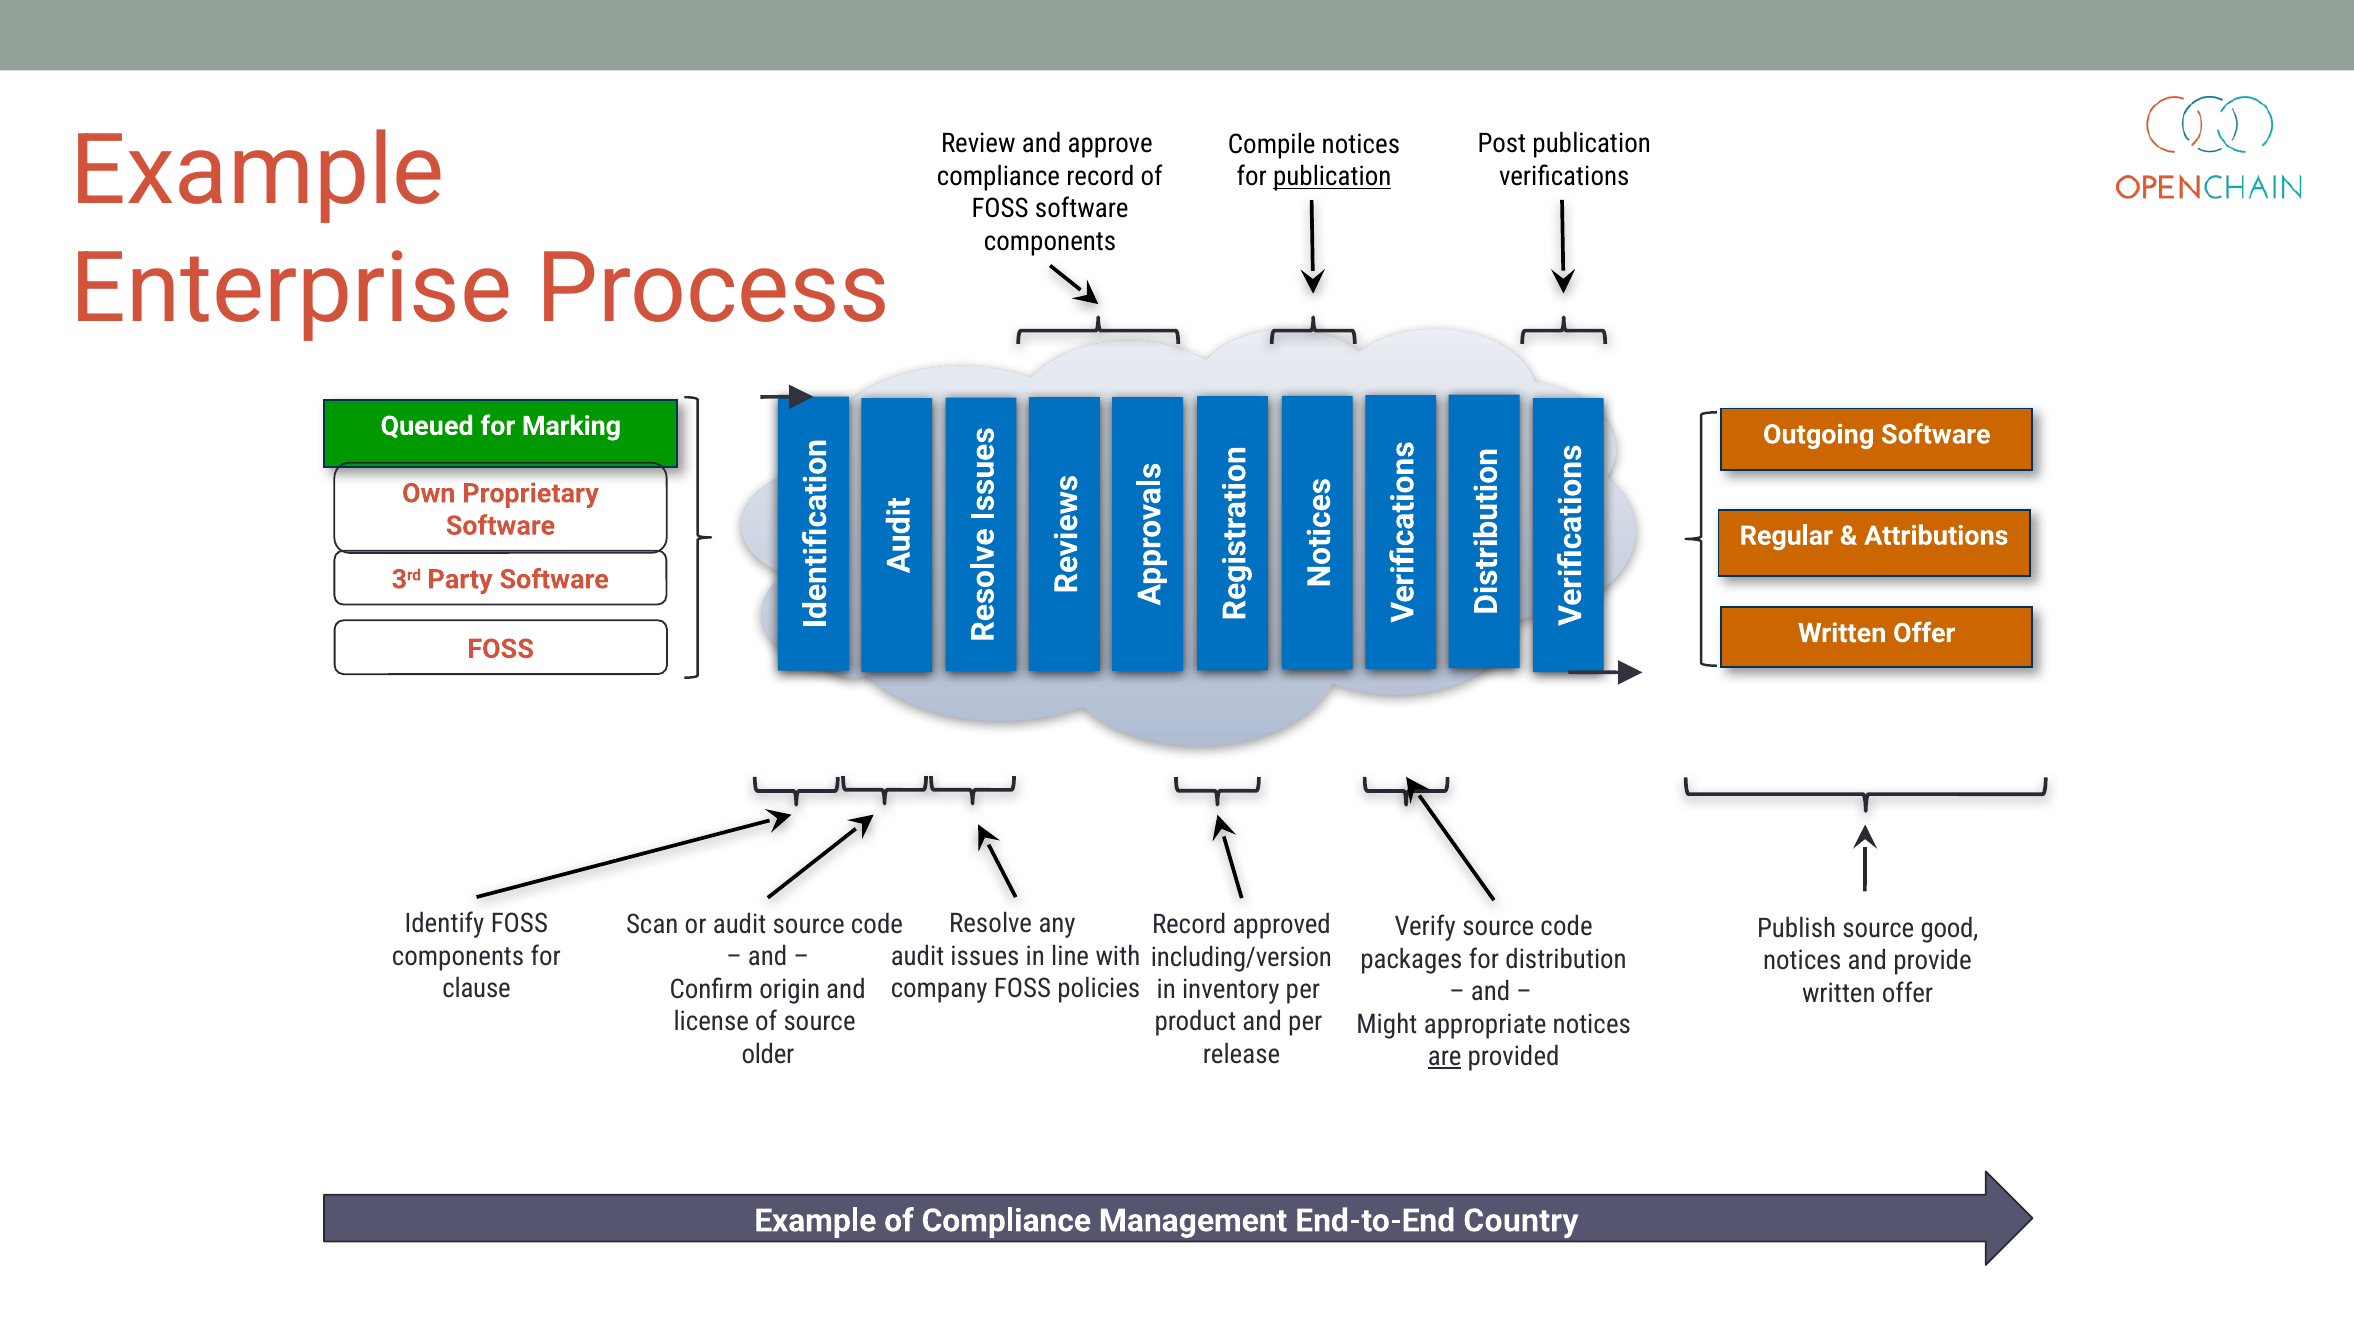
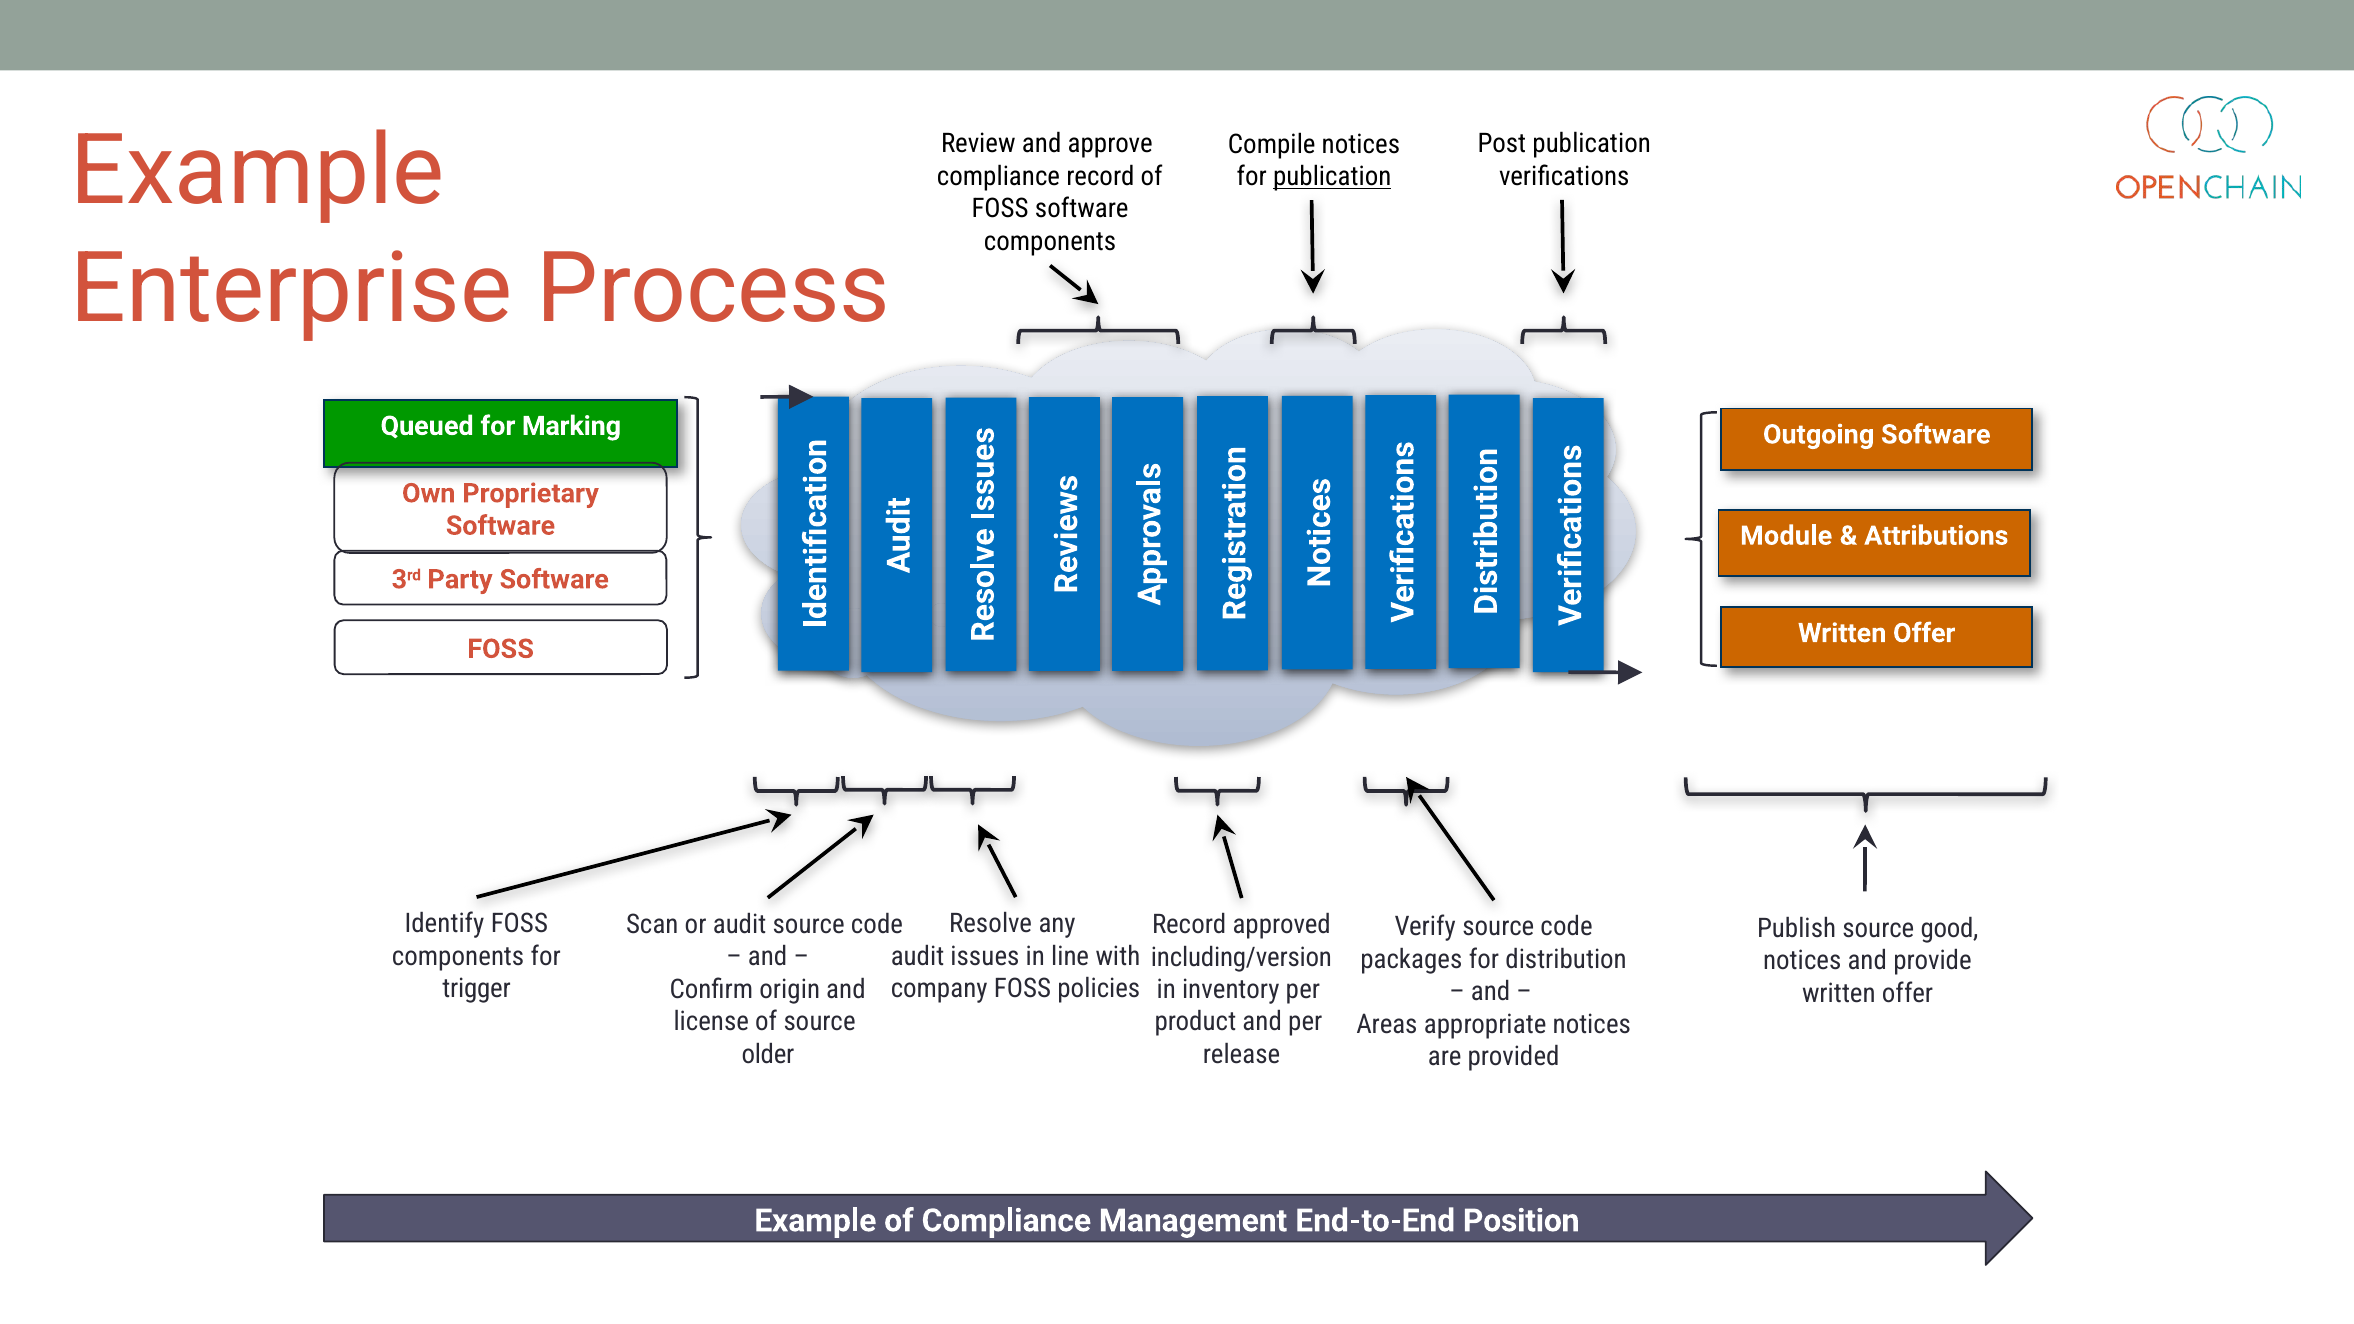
Regular: Regular -> Module (1786, 536)
clause: clause -> trigger (477, 989)
Might: Might -> Areas (1387, 1024)
are underline: present -> none (1445, 1057)
Country: Country -> Position (1521, 1221)
